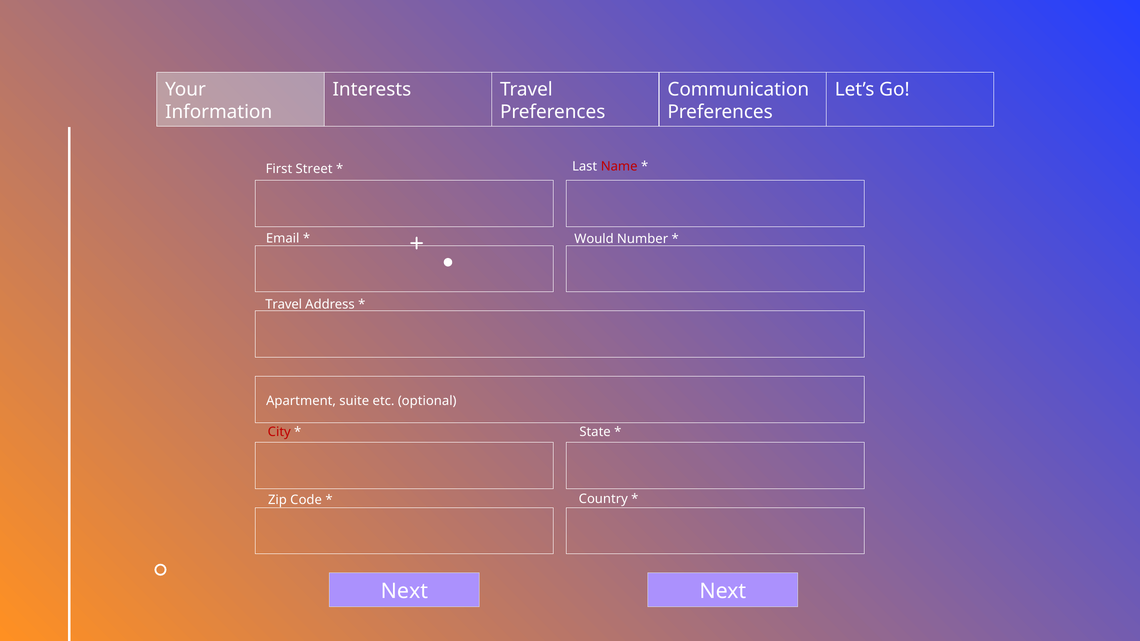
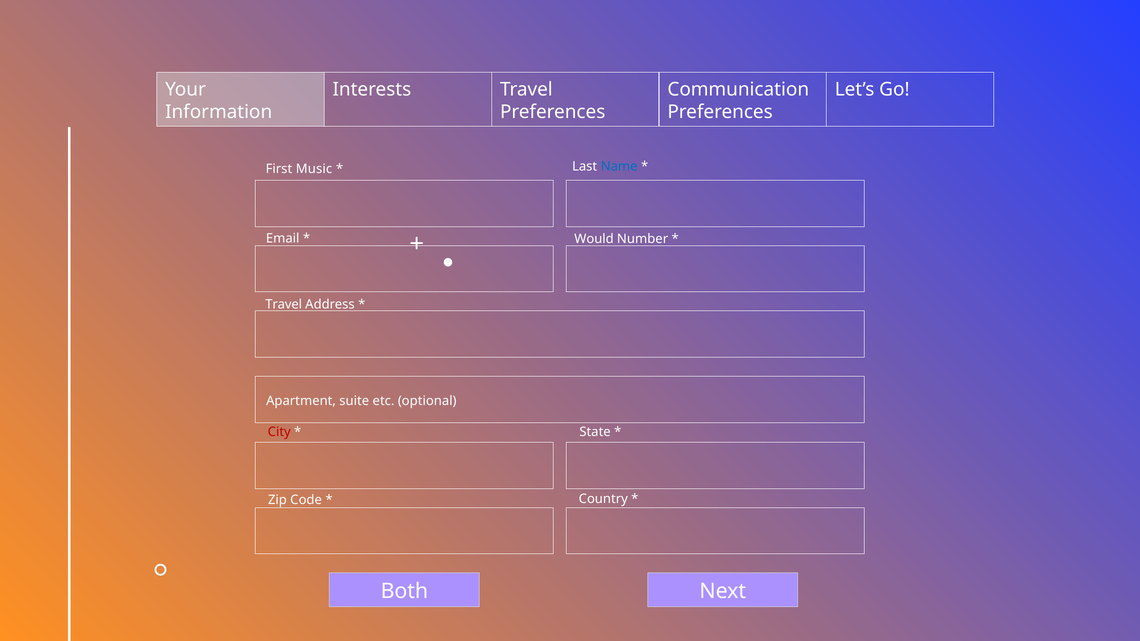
Street: Street -> Music (314, 169)
Name colour: red -> blue (619, 166)
Next: Next -> Both (404, 592)
